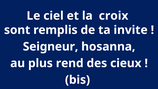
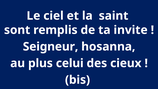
croix: croix -> saint (114, 16)
rend: rend -> celui (70, 63)
